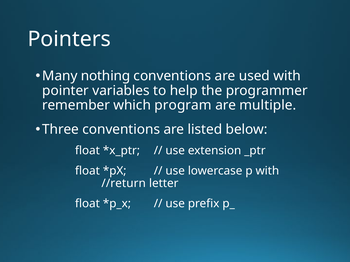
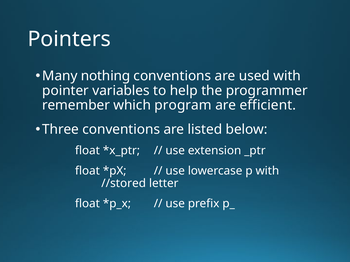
multiple: multiple -> efficient (268, 105)
//return: //return -> //stored (124, 184)
